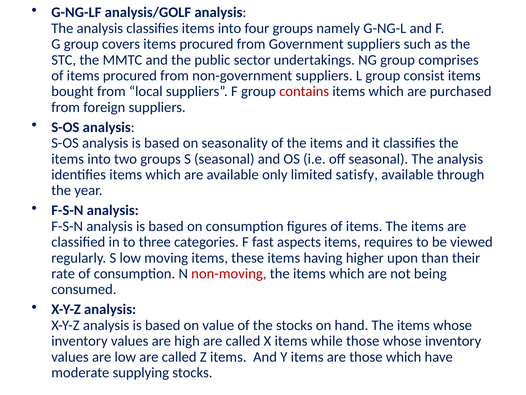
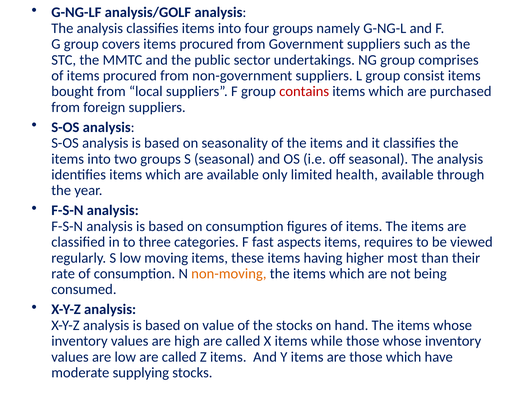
satisfy: satisfy -> health (357, 174)
upon: upon -> most (403, 258)
non-moving colour: red -> orange (229, 273)
